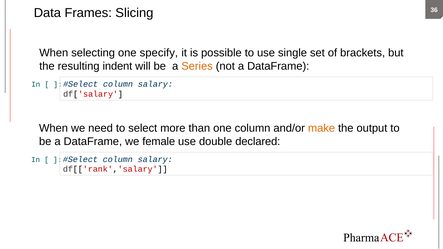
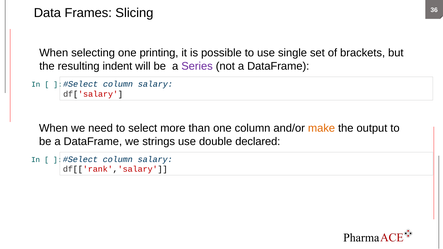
specify: specify -> printing (159, 53)
Series colour: orange -> purple (197, 66)
female: female -> strings (159, 141)
